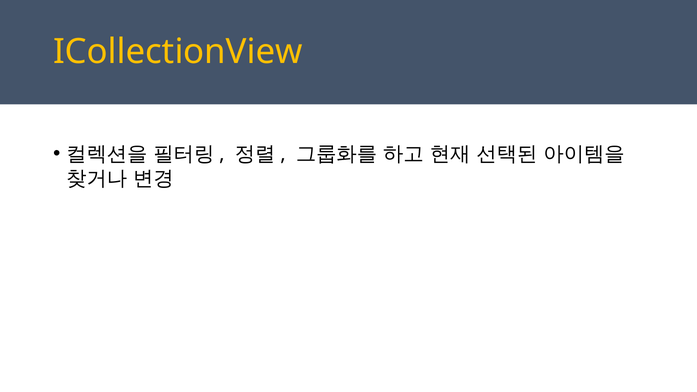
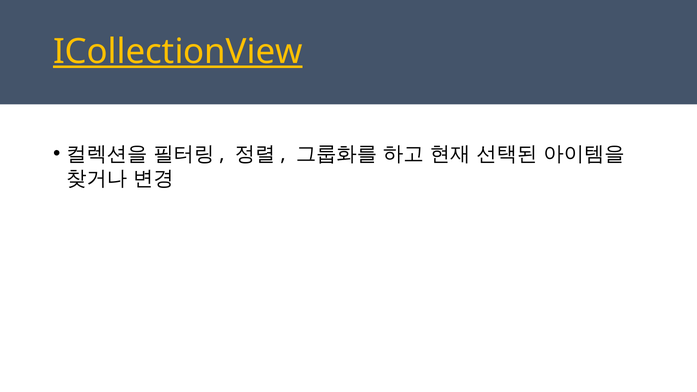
ICollectionView underline: none -> present (178, 52)
